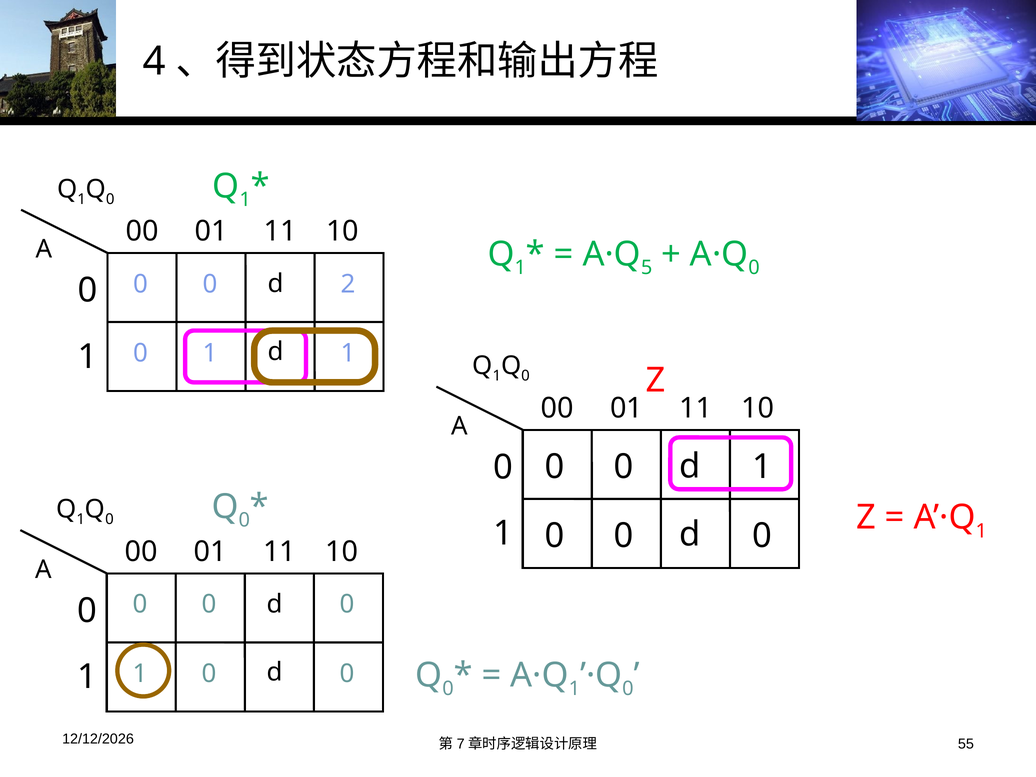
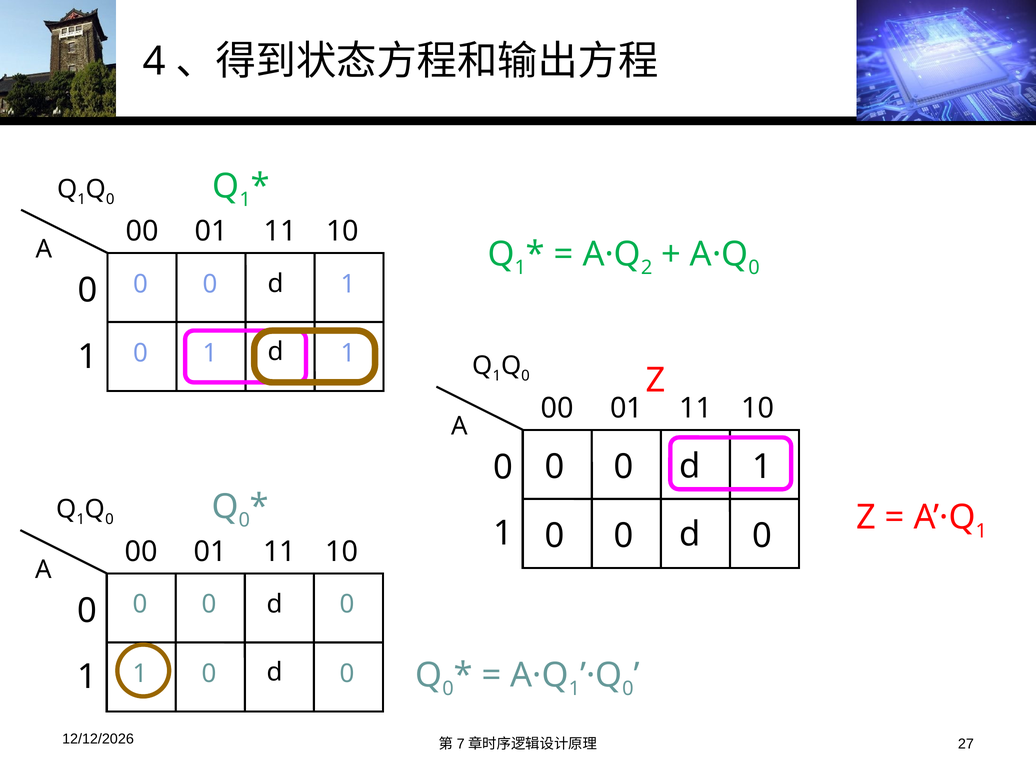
5: 5 -> 2 (647, 268)
2: 2 -> 1 (348, 284)
55: 55 -> 27 (966, 744)
